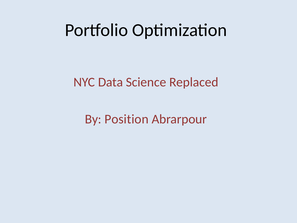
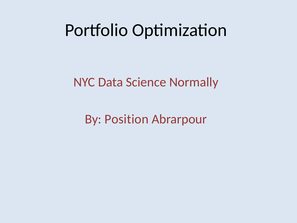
Replaced: Replaced -> Normally (194, 82)
